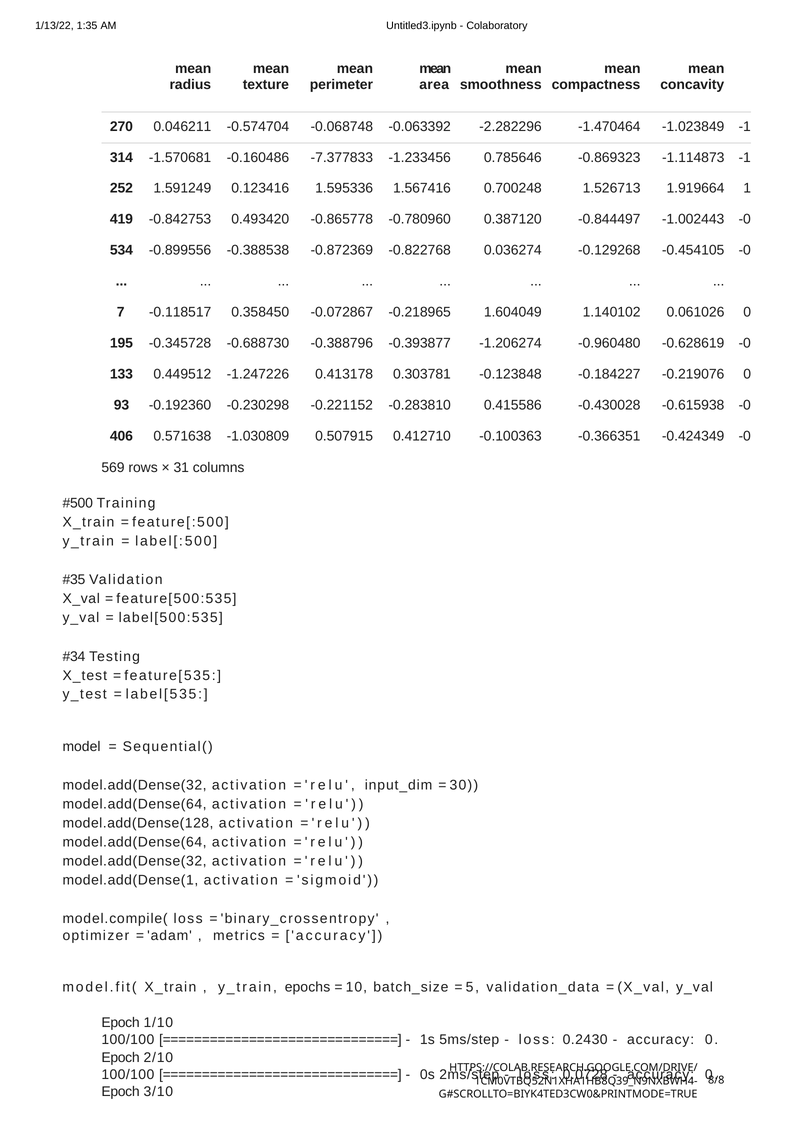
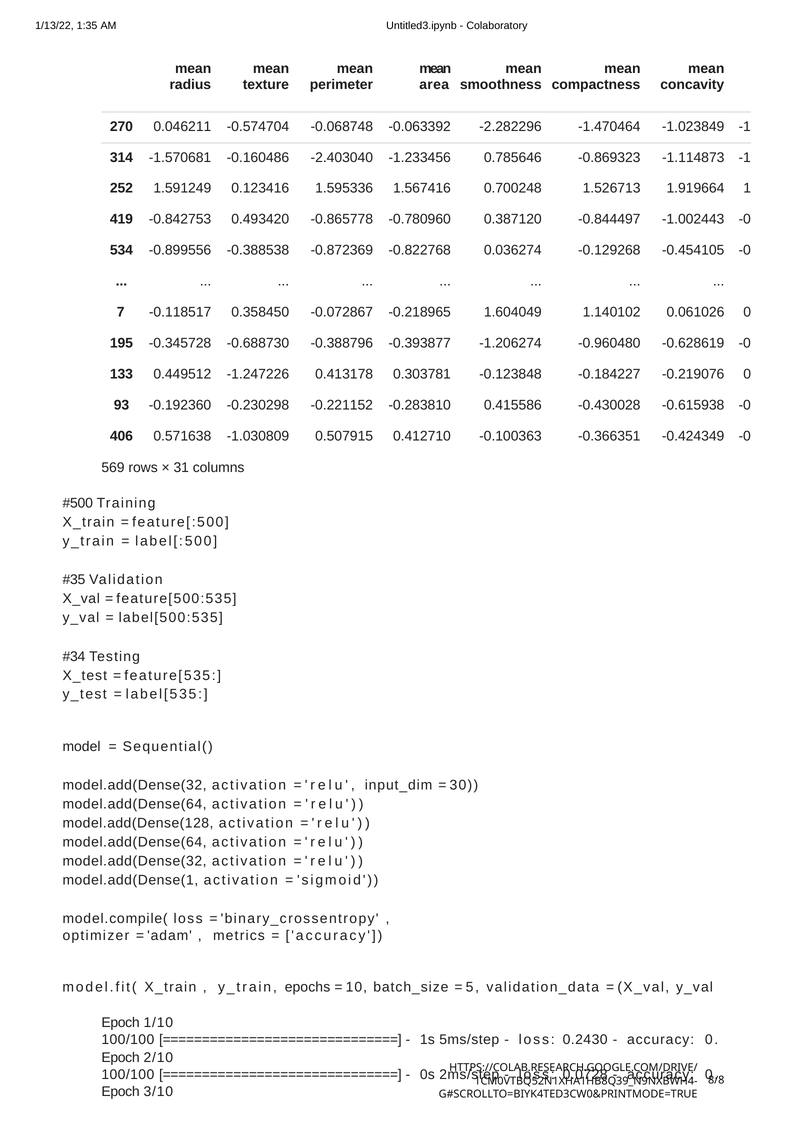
-7.377833: -7.377833 -> -2.403040 (342, 157)
